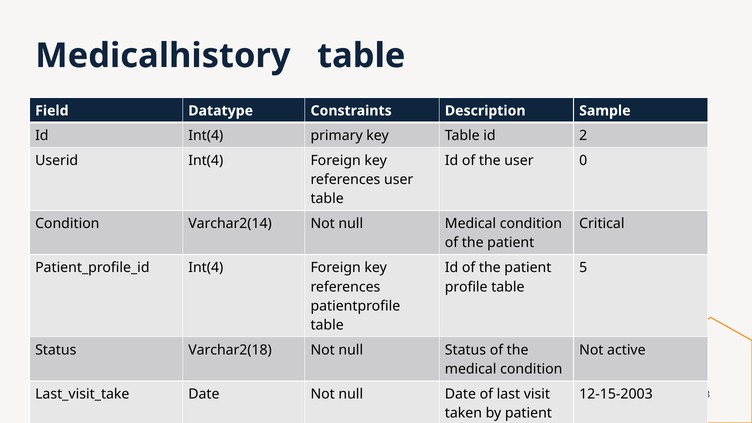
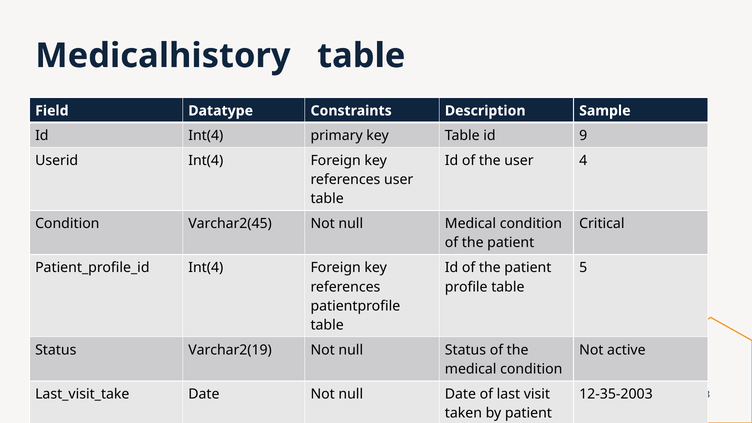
2: 2 -> 9 (583, 136)
0: 0 -> 4 (583, 160)
Varchar2(14: Varchar2(14 -> Varchar2(45 (230, 224)
Varchar2(18: Varchar2(18 -> Varchar2(19 (230, 350)
12-15-2003: 12-15-2003 -> 12-35-2003 (616, 394)
